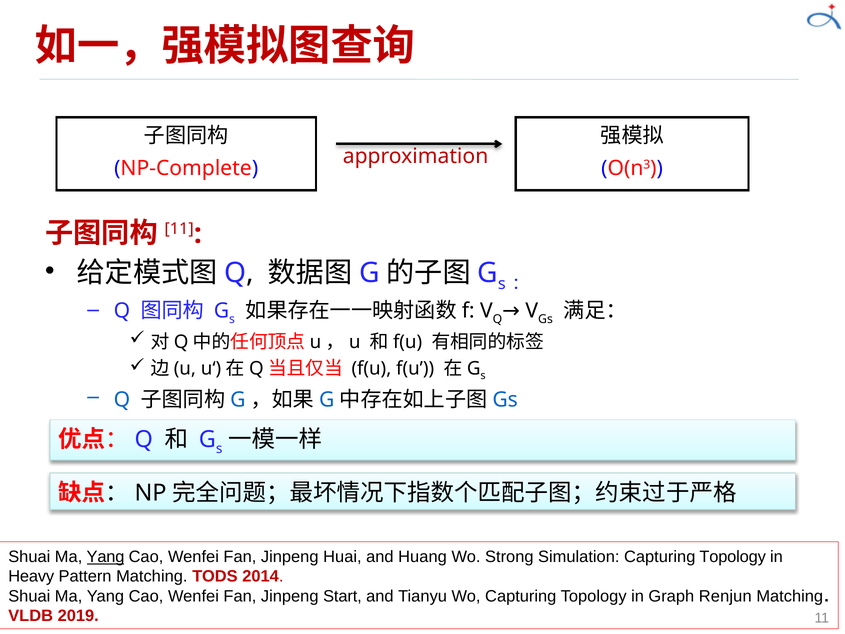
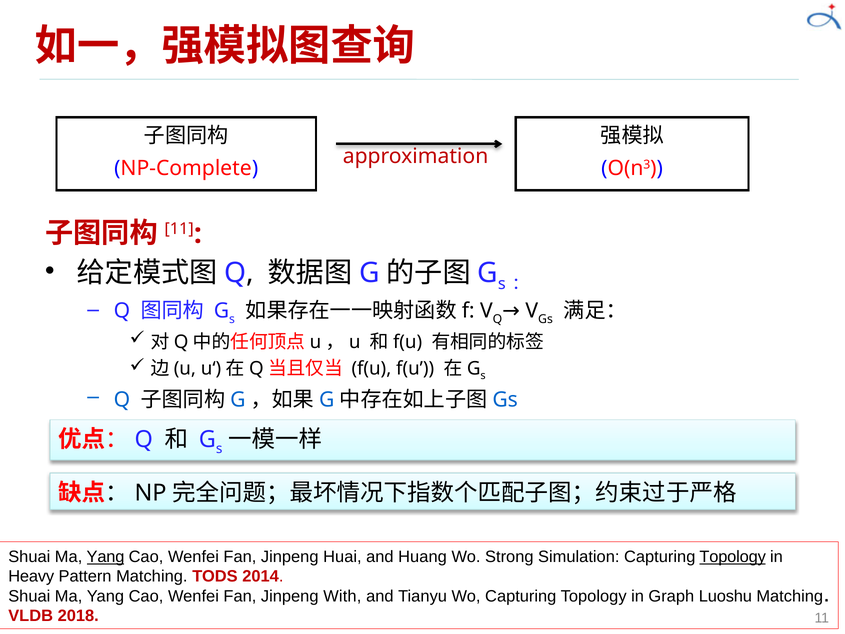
Topology underline: none -> present (733, 557)
Start: Start -> With (342, 596)
Renjun: Renjun -> Luoshu (725, 596)
2019: 2019 -> 2018 (78, 616)
